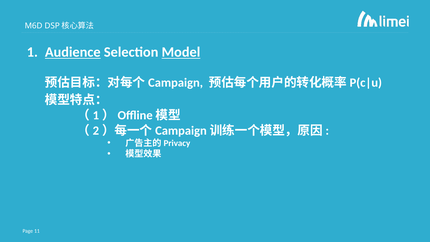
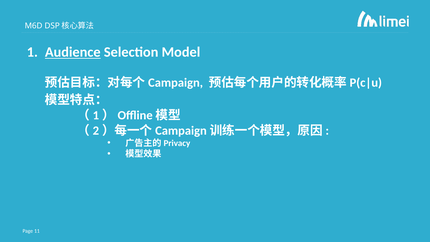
Model underline: present -> none (181, 52)
